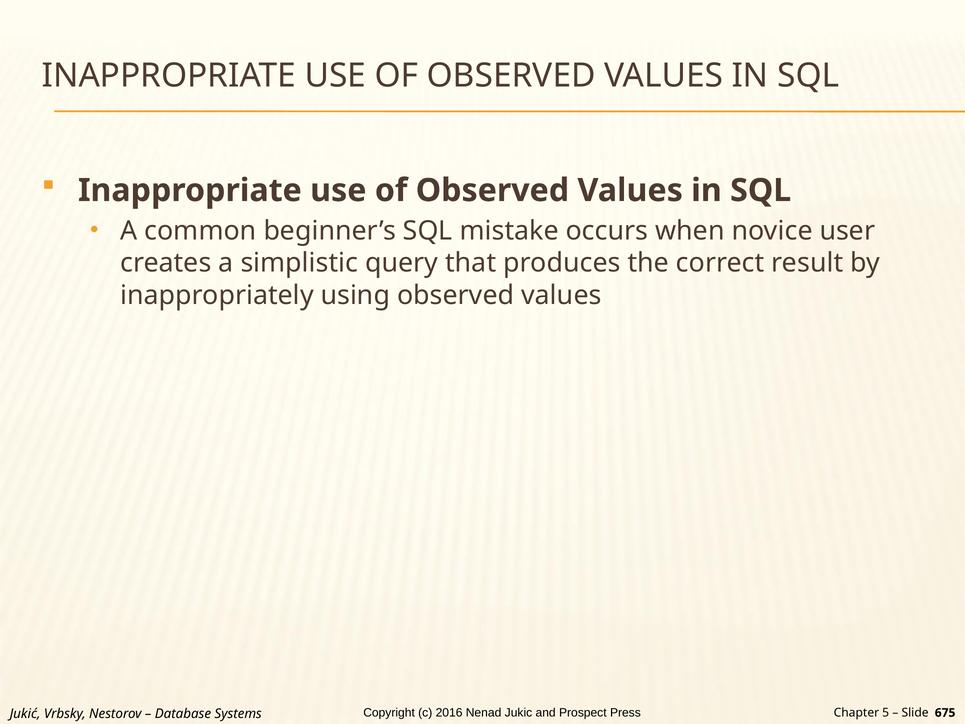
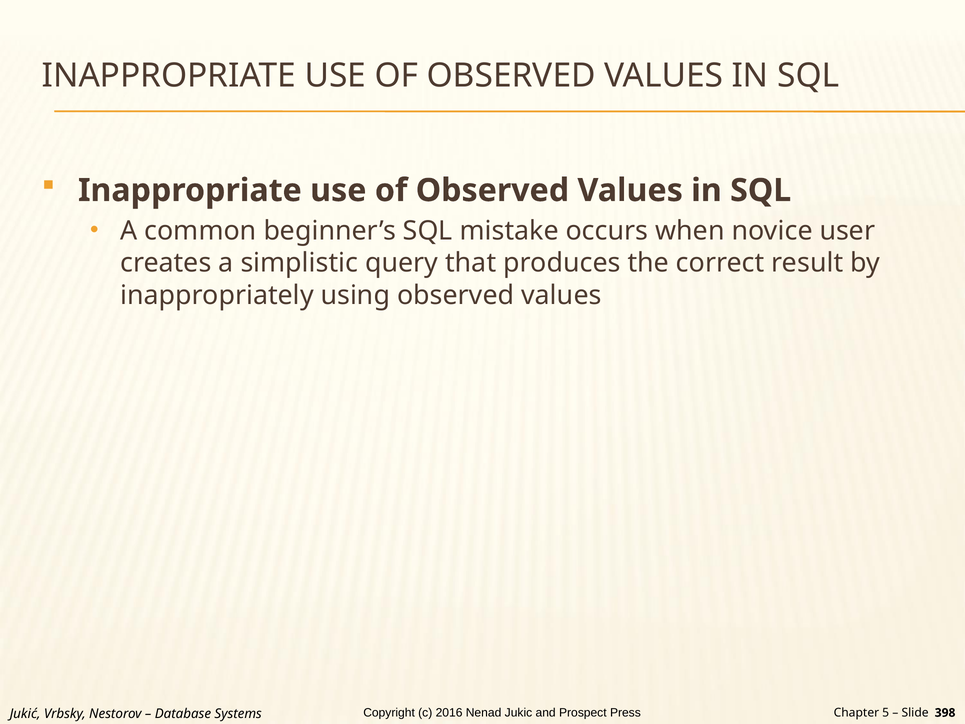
675: 675 -> 398 (945, 713)
